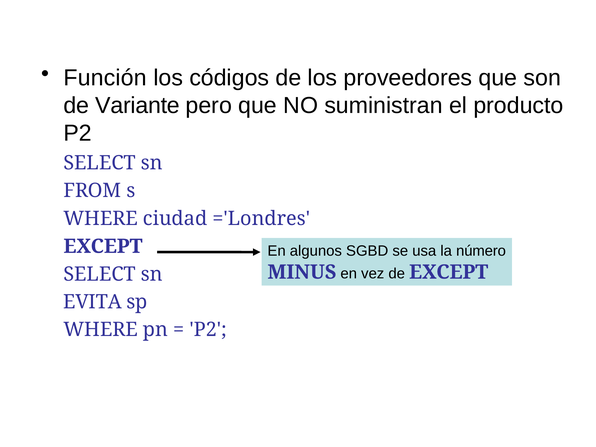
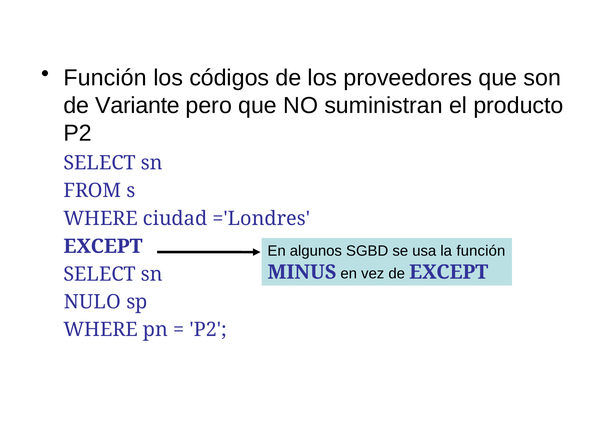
la número: número -> función (481, 251)
EVITA: EVITA -> NULO (92, 302)
